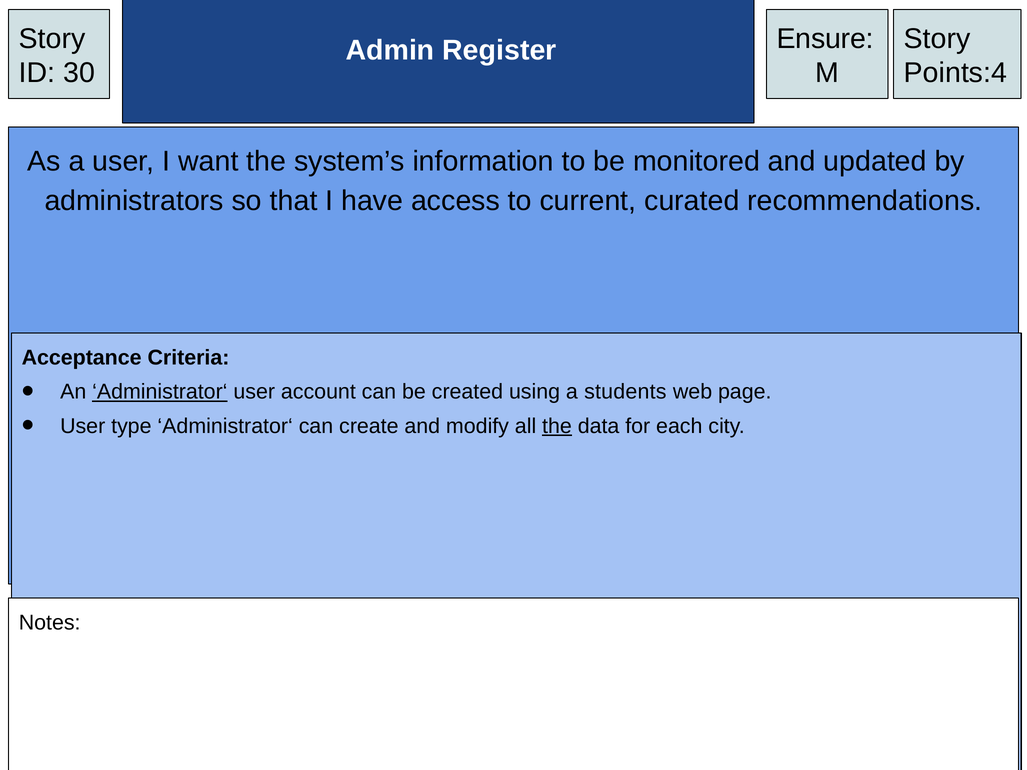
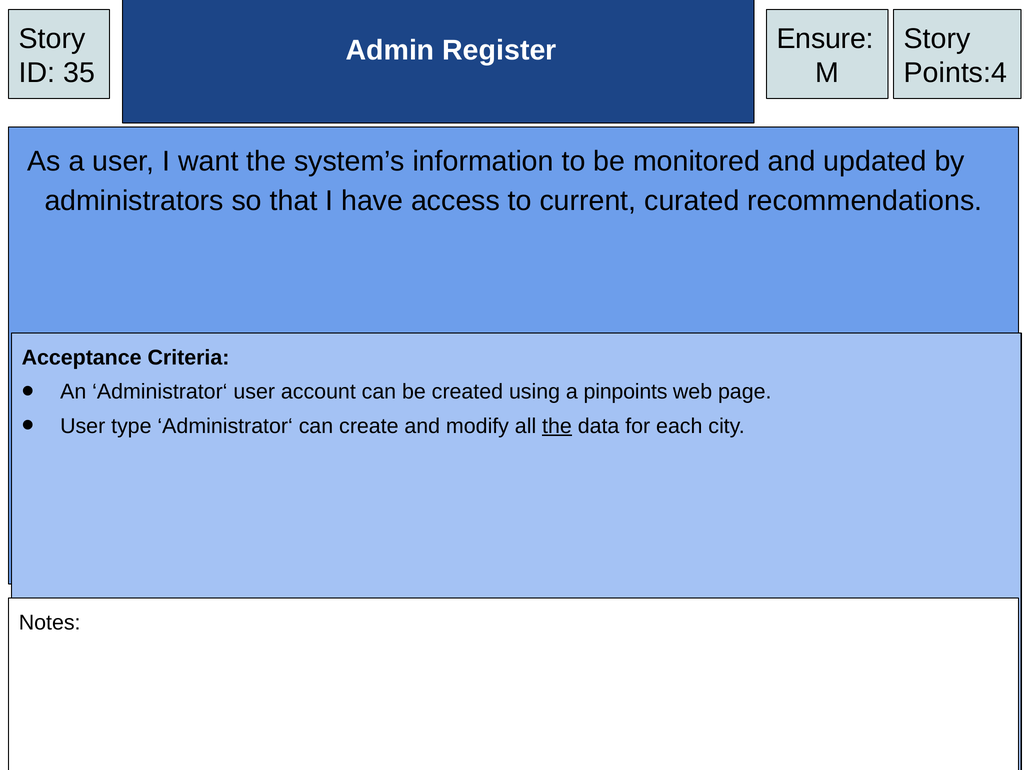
30: 30 -> 35 (79, 73)
Administrator‘ underline: present -> none (160, 392)
students: students -> pinpoints (626, 392)
